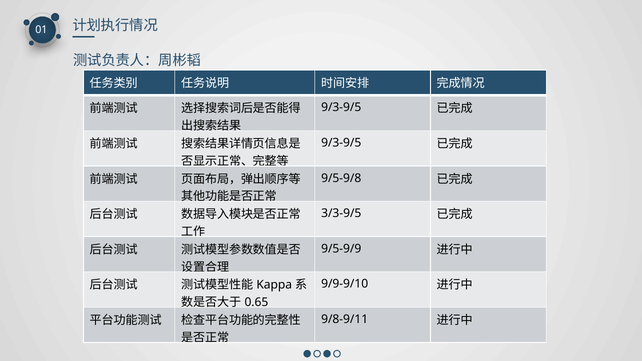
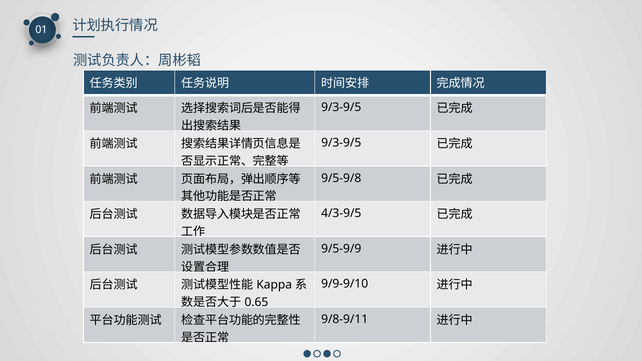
3/3-9/5: 3/3-9/5 -> 4/3-9/5 (341, 213)
